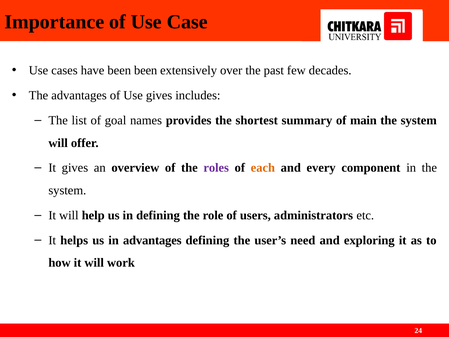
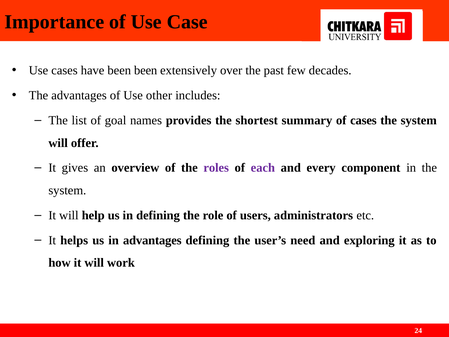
Use gives: gives -> other (159, 95)
of main: main -> cases (363, 120)
each colour: orange -> purple (263, 168)
